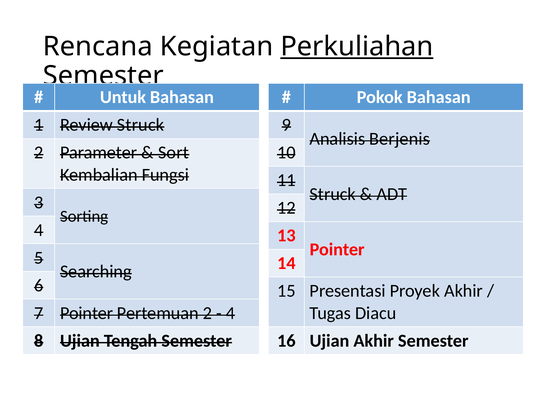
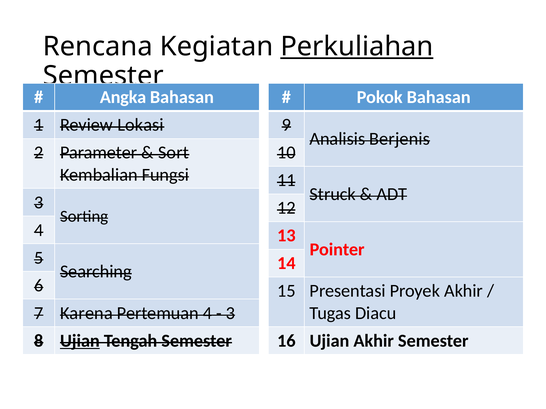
Untuk: Untuk -> Angka (123, 97)
Review Struck: Struck -> Lokasi (141, 125)
7 Pointer: Pointer -> Karena (86, 313)
Pertemuan 2: 2 -> 4 (207, 313)
4: 4 -> 3 (230, 313)
Ujian underline: none -> present (80, 341)
